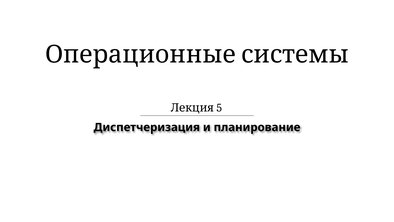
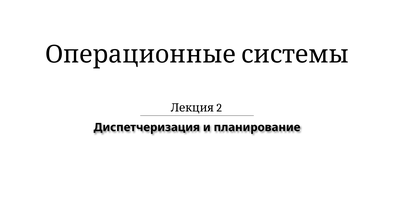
5: 5 -> 2 (219, 108)
